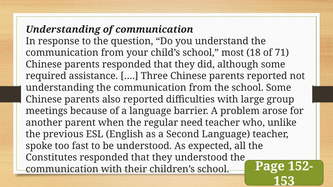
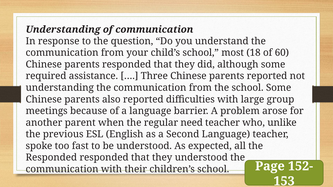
71: 71 -> 60 (282, 53)
Constitutes: Constitutes -> Responded (51, 158)
